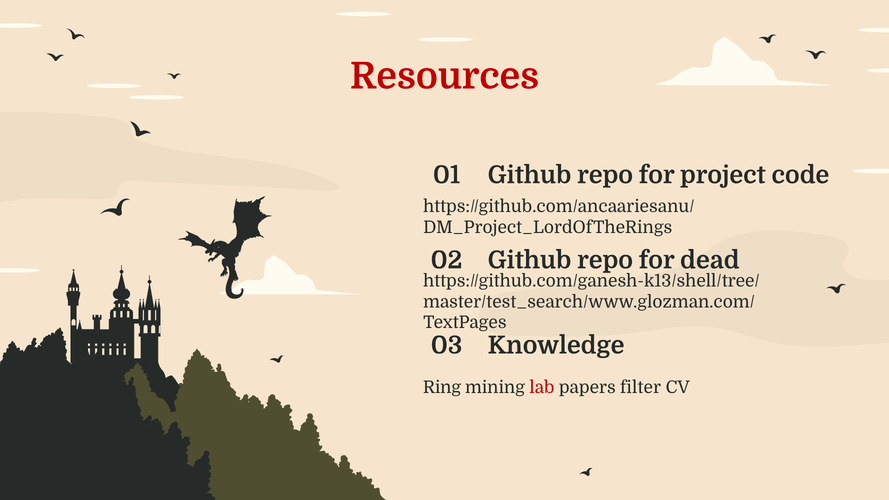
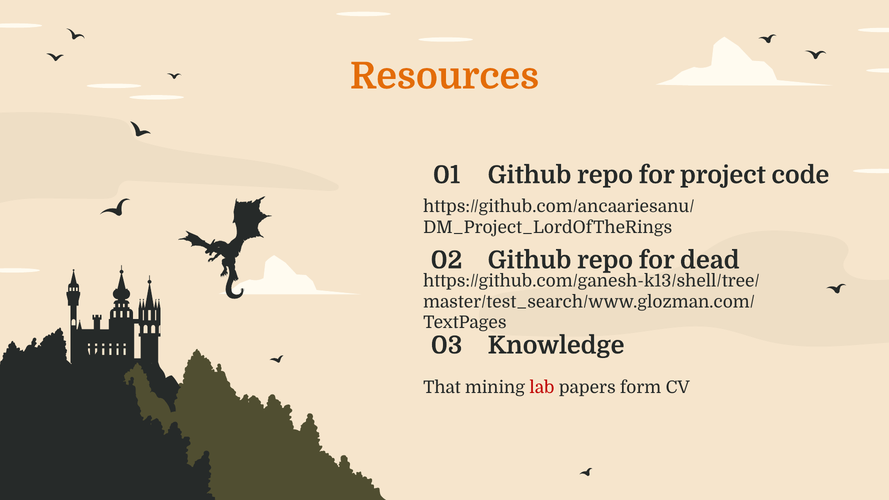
Resources colour: red -> orange (444, 76)
Ring: Ring -> That (442, 387)
filter: filter -> form (641, 387)
